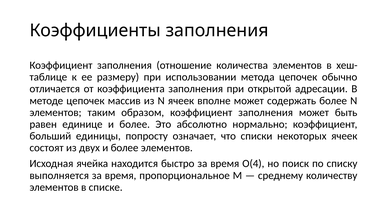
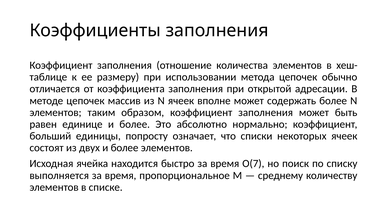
O(4: O(4 -> O(7 (253, 163)
